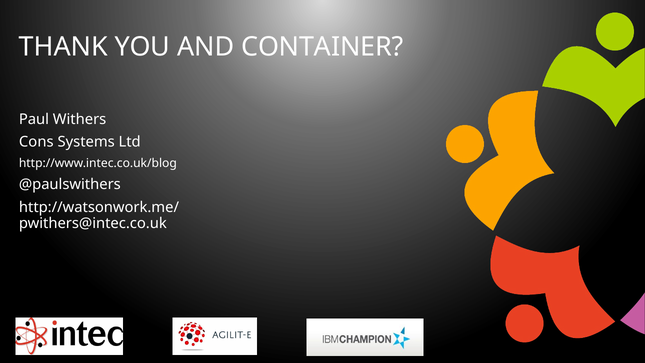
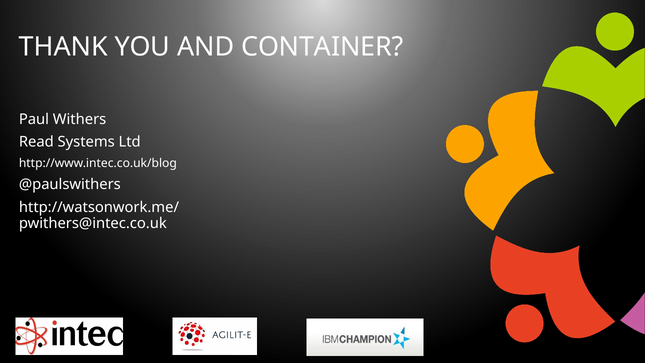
Cons: Cons -> Read (36, 142)
